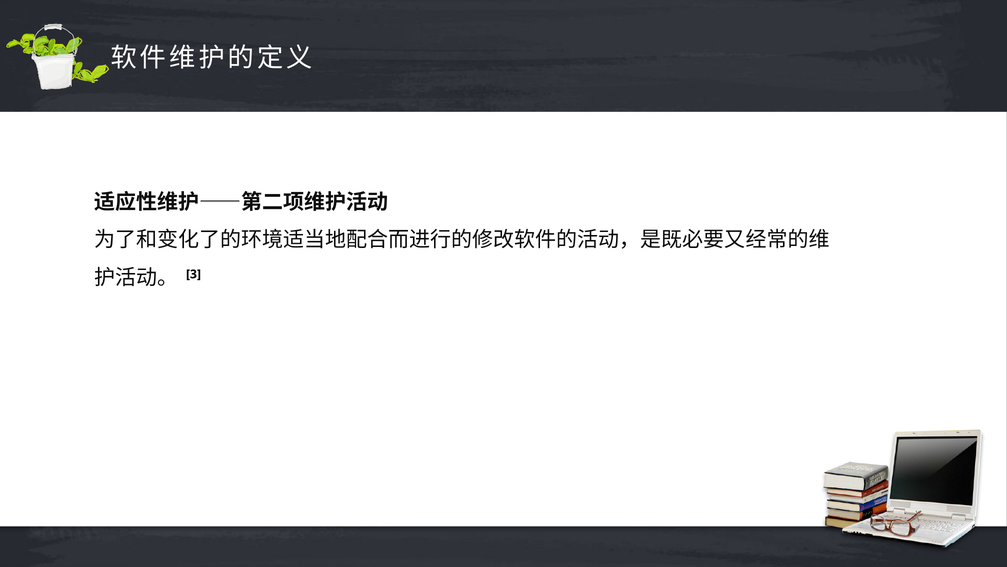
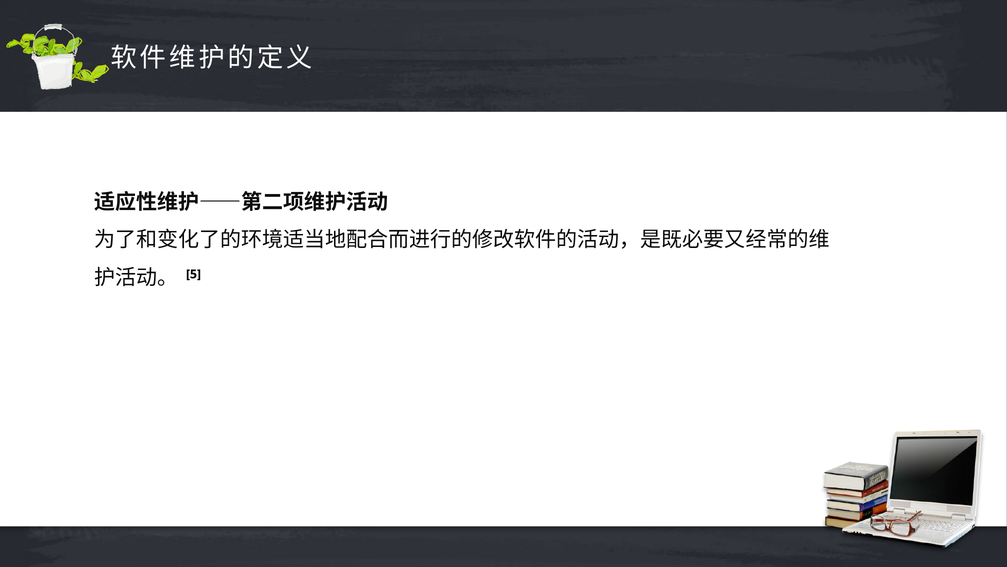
3: 3 -> 5 (193, 274)
